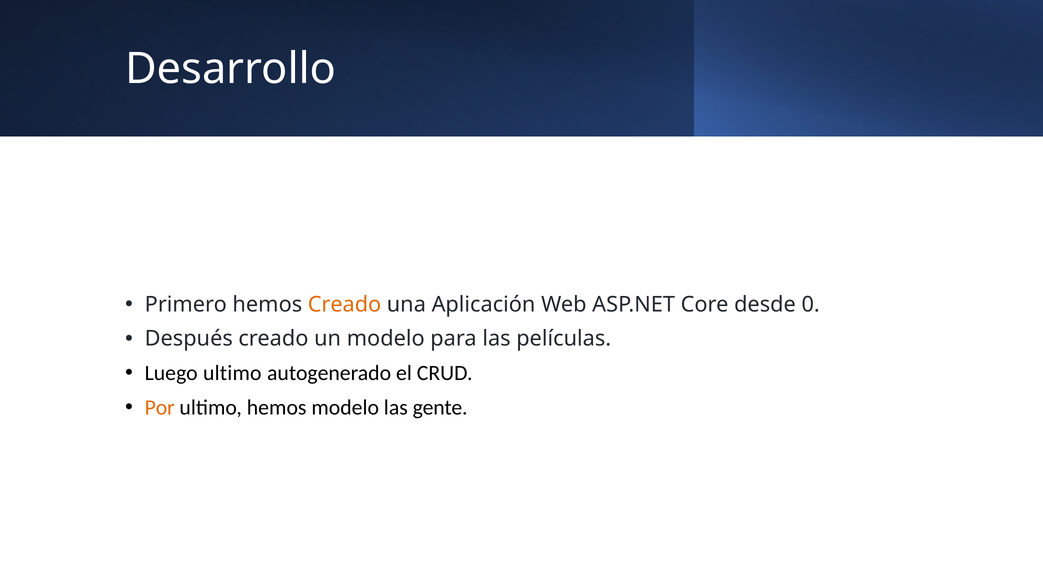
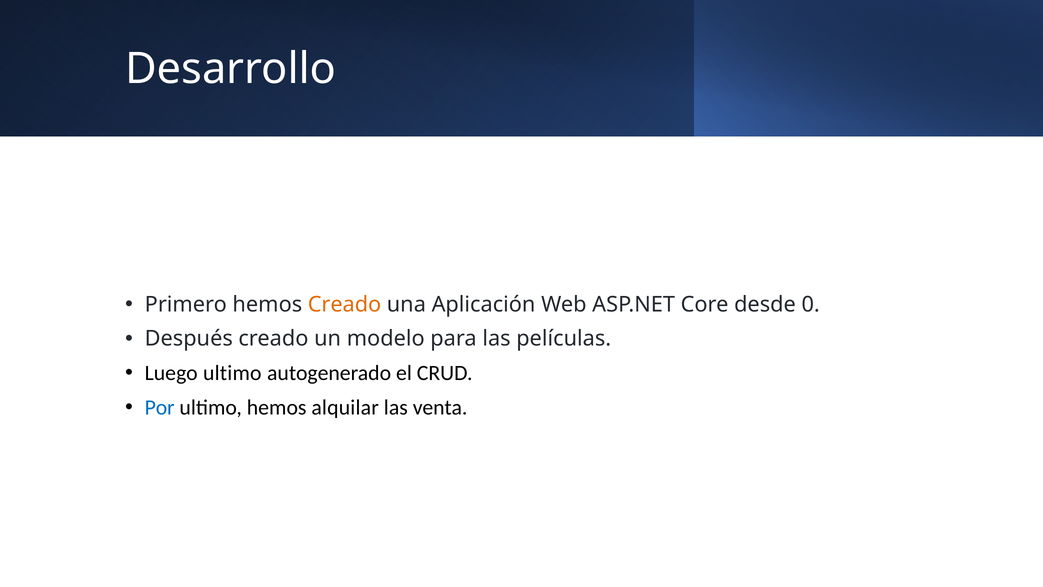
Por colour: orange -> blue (160, 407)
hemos modelo: modelo -> alquilar (345, 407)
gente: gente -> venta (440, 407)
